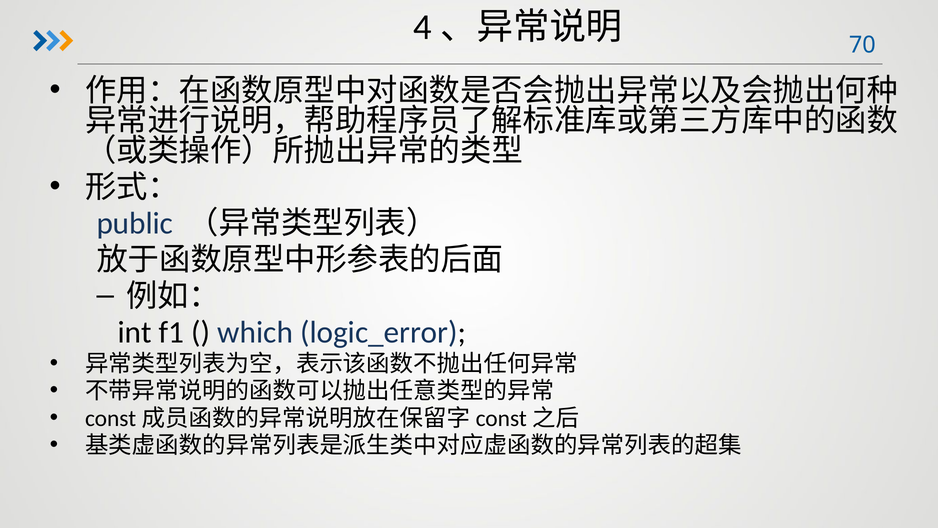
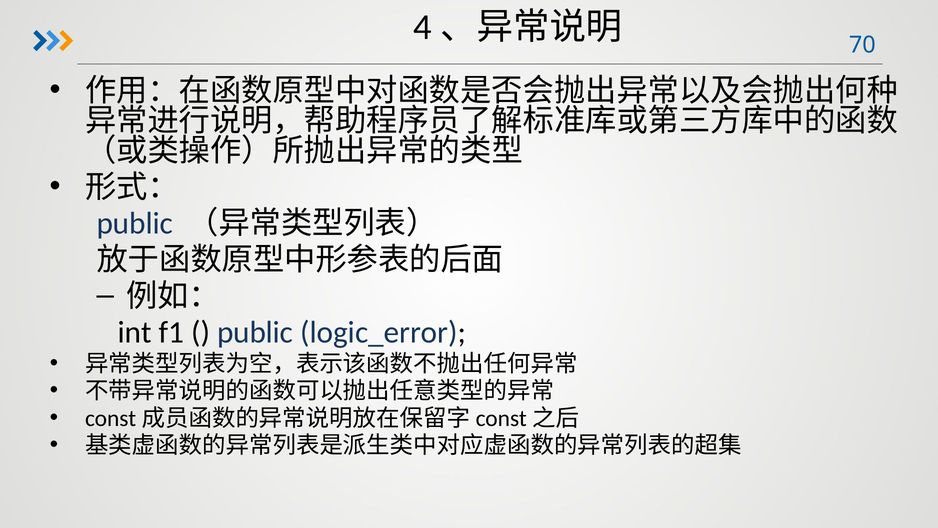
which: which -> public (255, 332)
